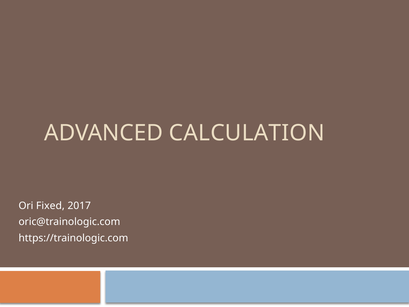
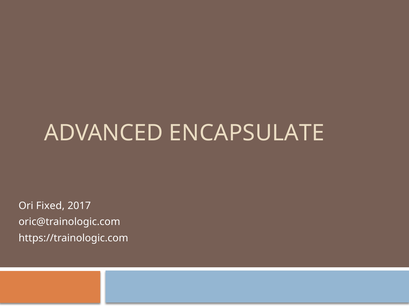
CALCULATION: CALCULATION -> ENCAPSULATE (247, 133)
